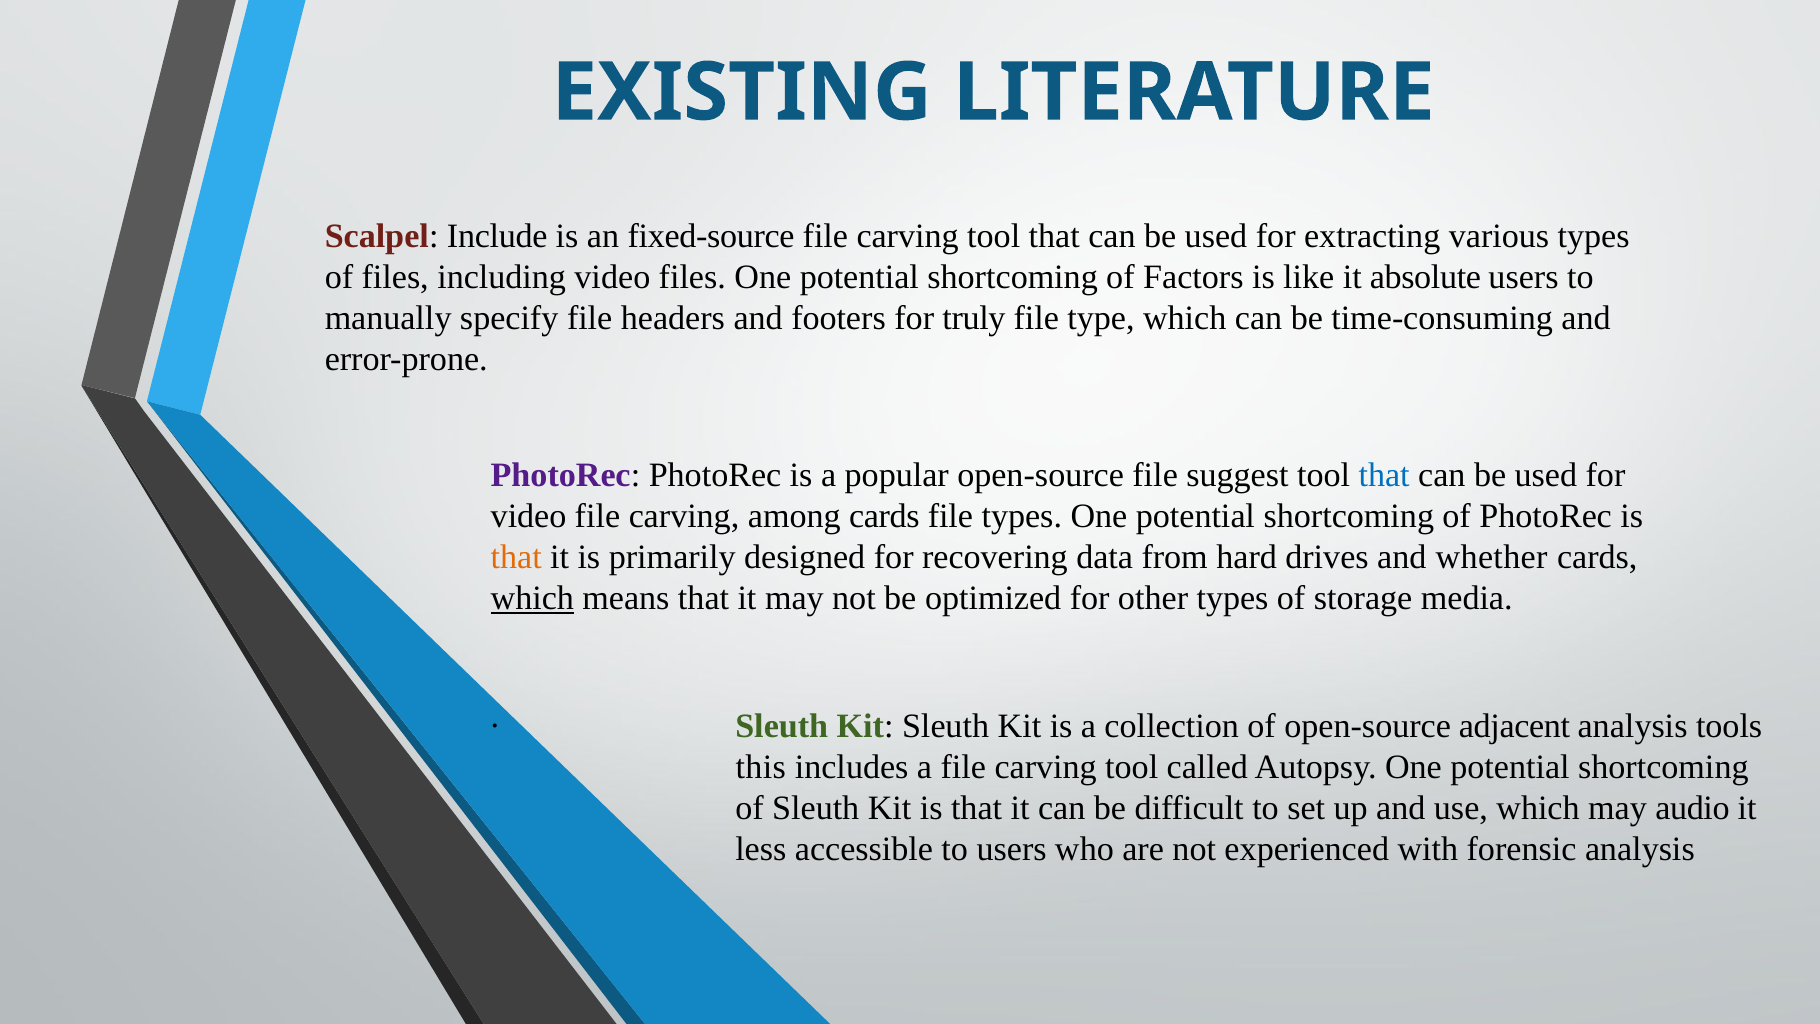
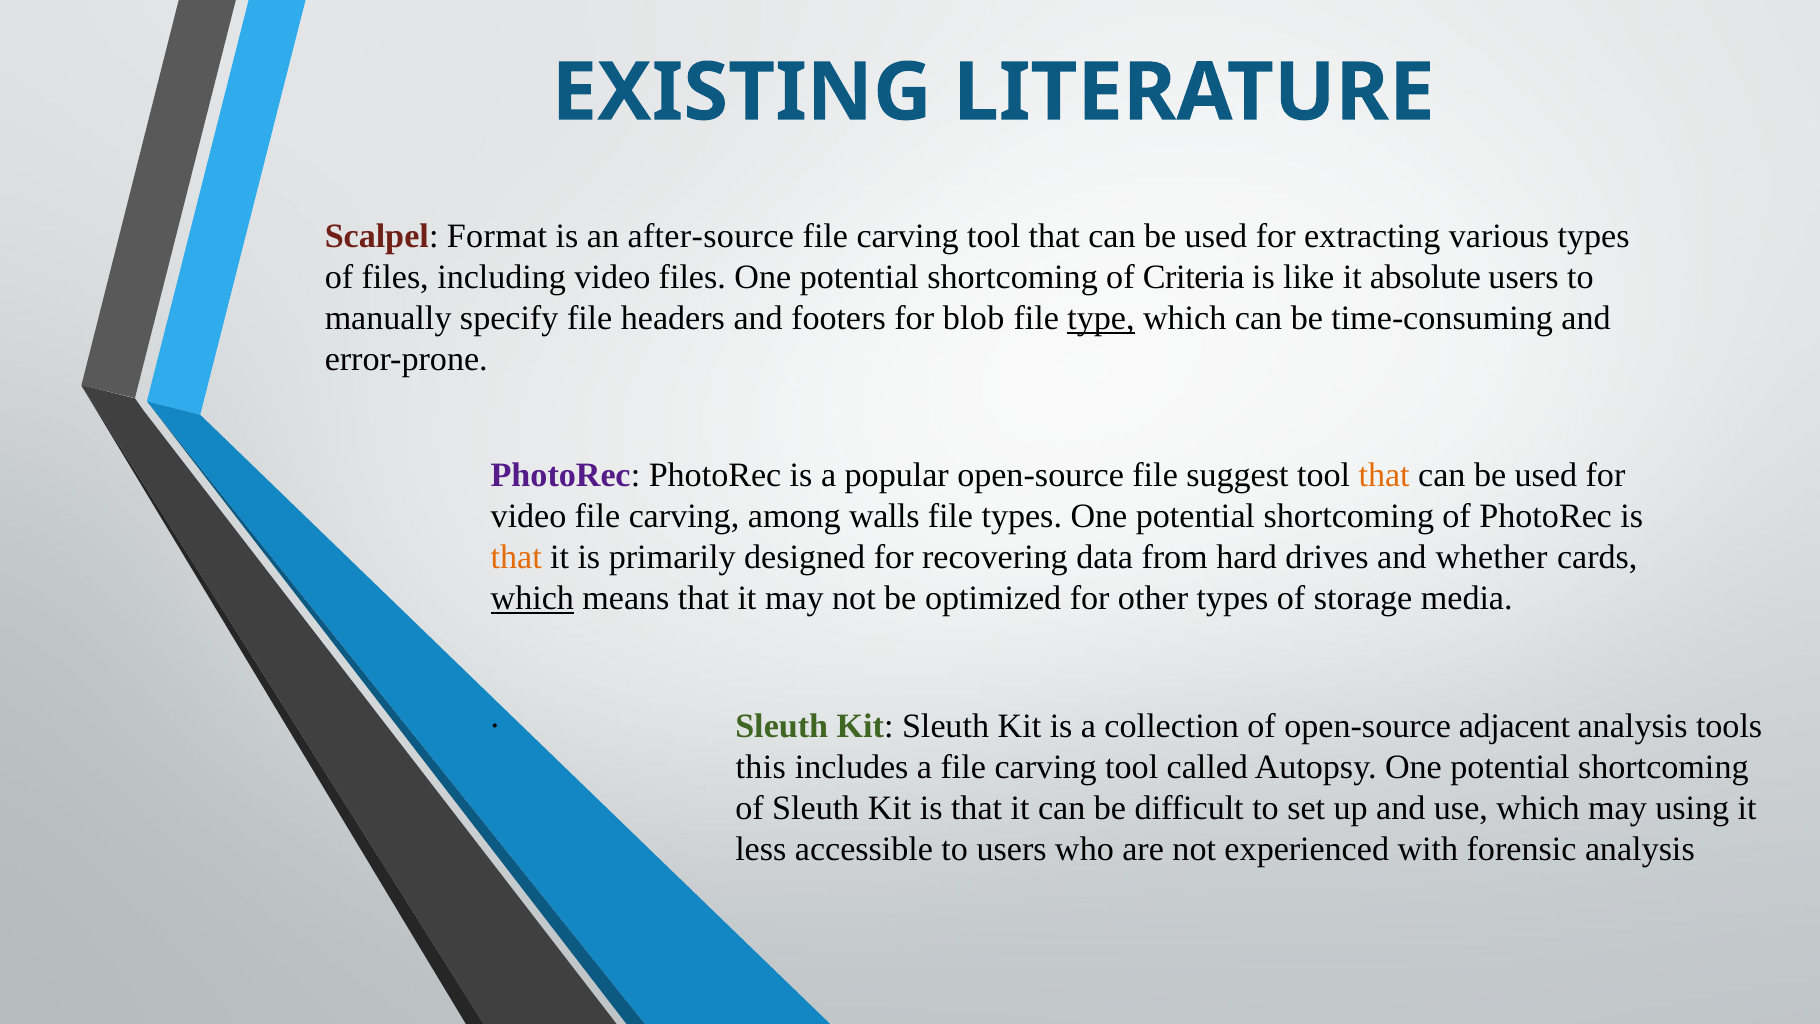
Include: Include -> Format (497, 236)
fixed-source: fixed-source -> after-source (711, 236)
Factors: Factors -> Criteria (1194, 277)
truly: truly -> blob (974, 318)
type underline: none -> present (1101, 318)
that colour: blue -> orange (1384, 475)
among cards: cards -> walls (884, 516)
audio: audio -> using (1692, 808)
